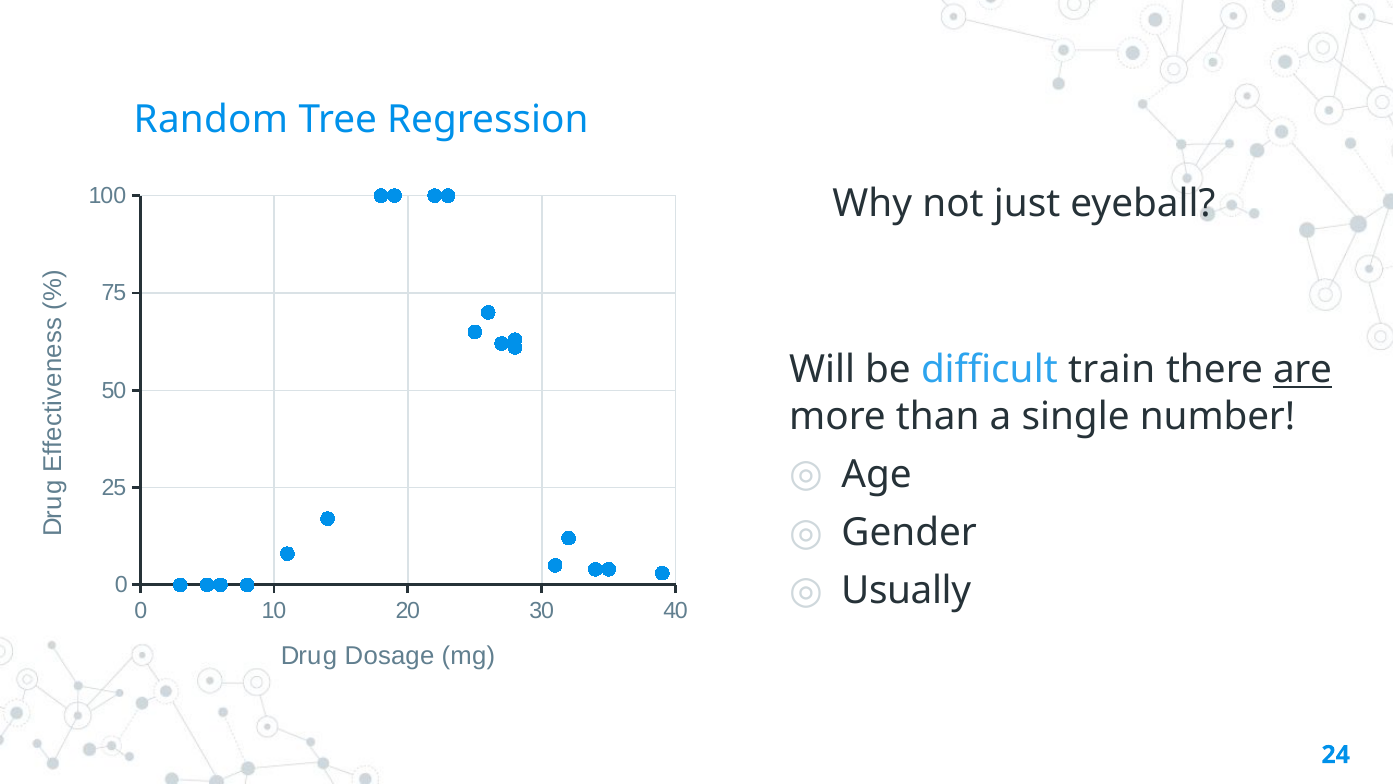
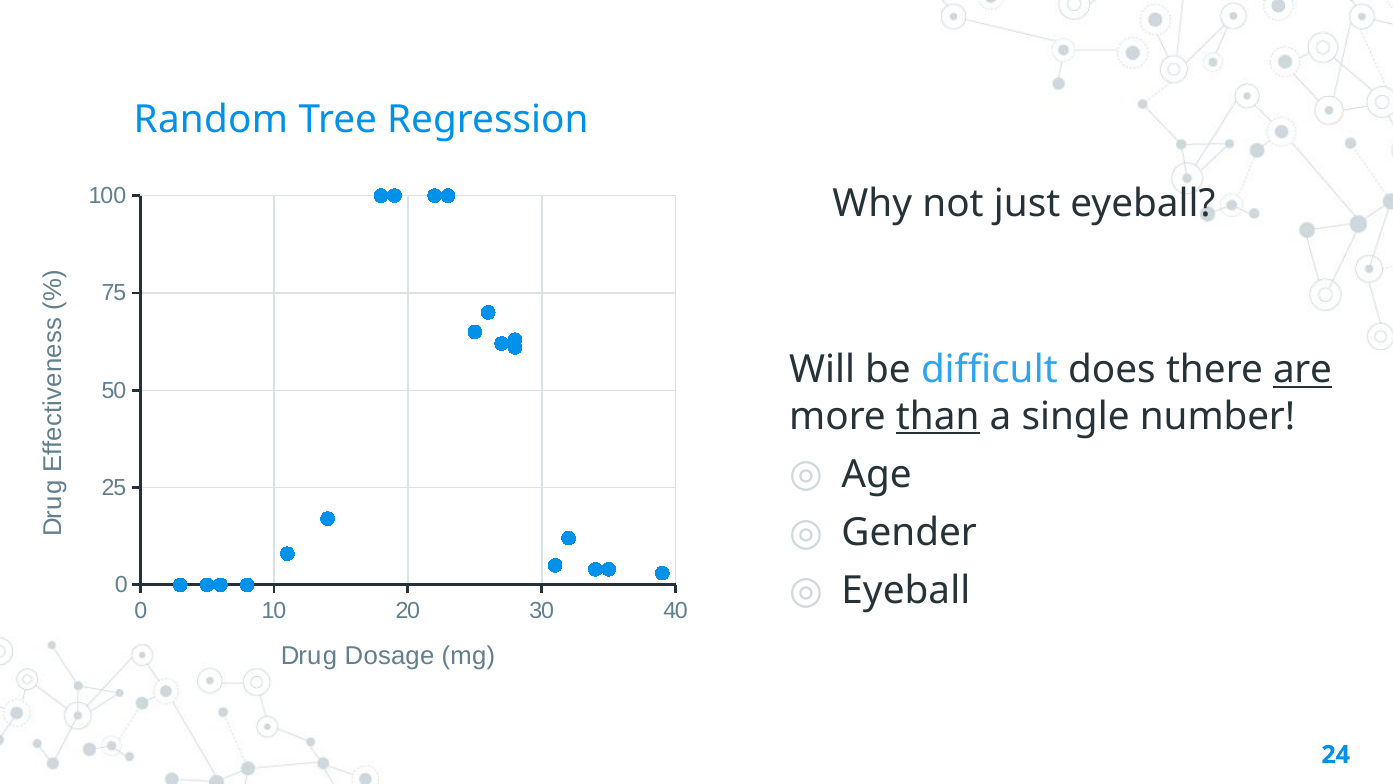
train: train -> does (1112, 370)
than underline: none -> present (938, 416)
Usually: Usually -> Eyeball (906, 591)
